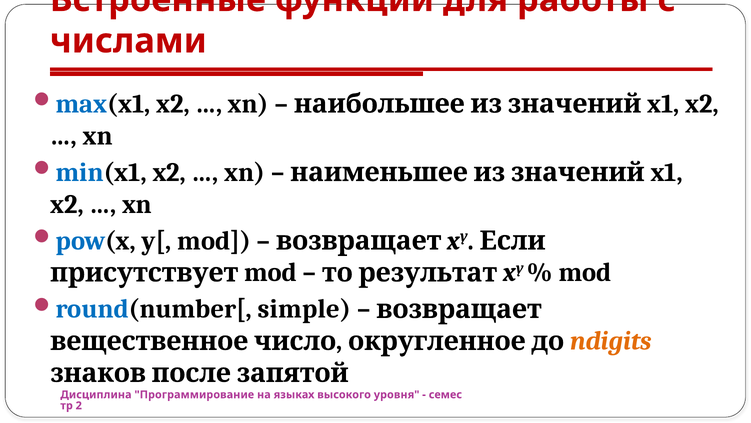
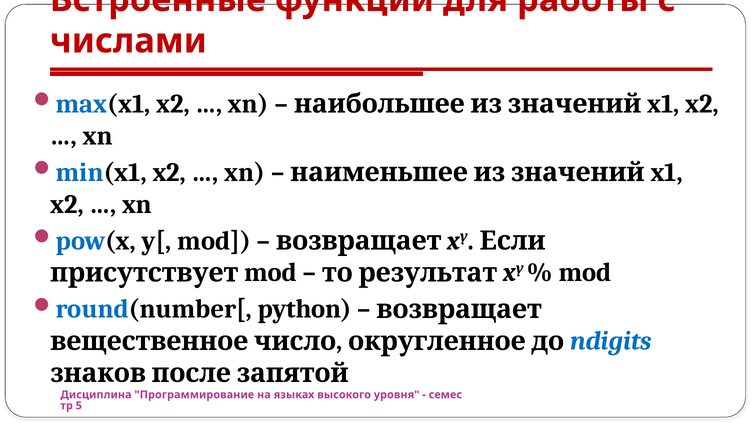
simple: simple -> python (305, 309)
ndigits colour: orange -> blue (611, 341)
2: 2 -> 5 (79, 405)
